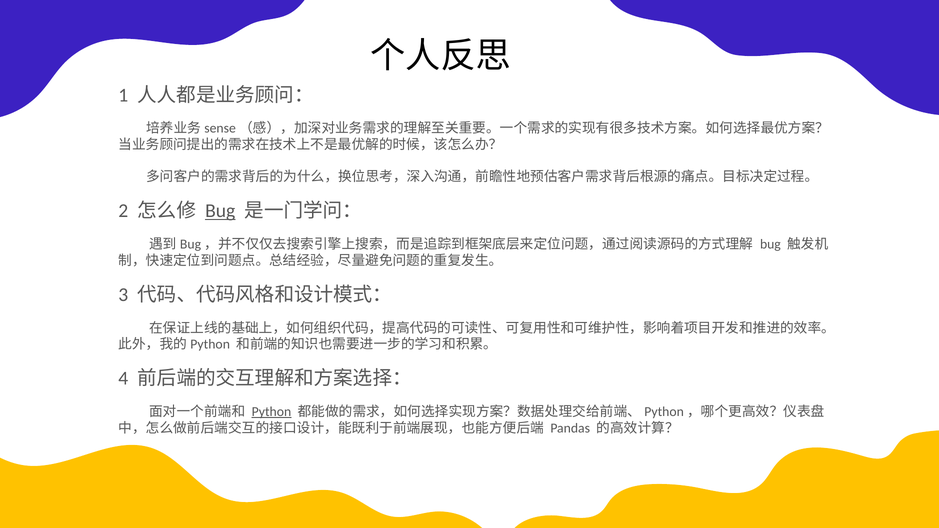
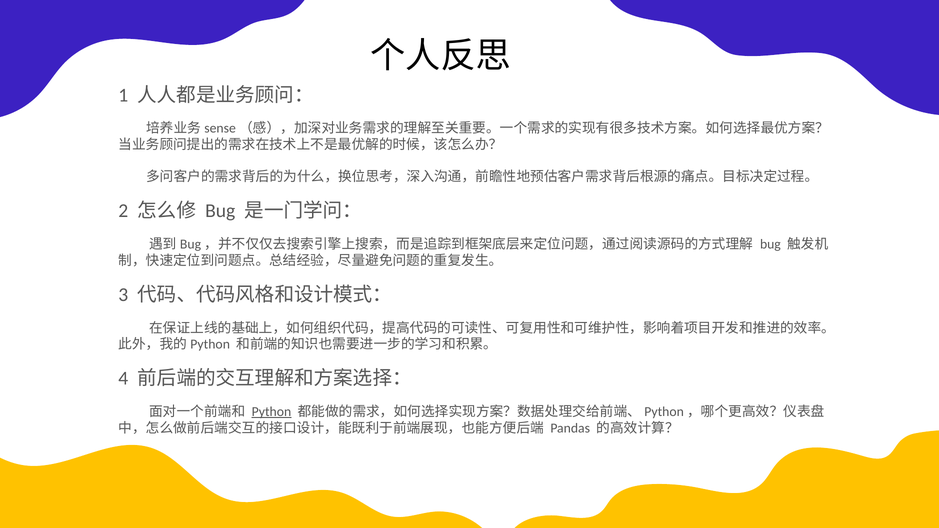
Bug underline: present -> none (220, 211)
